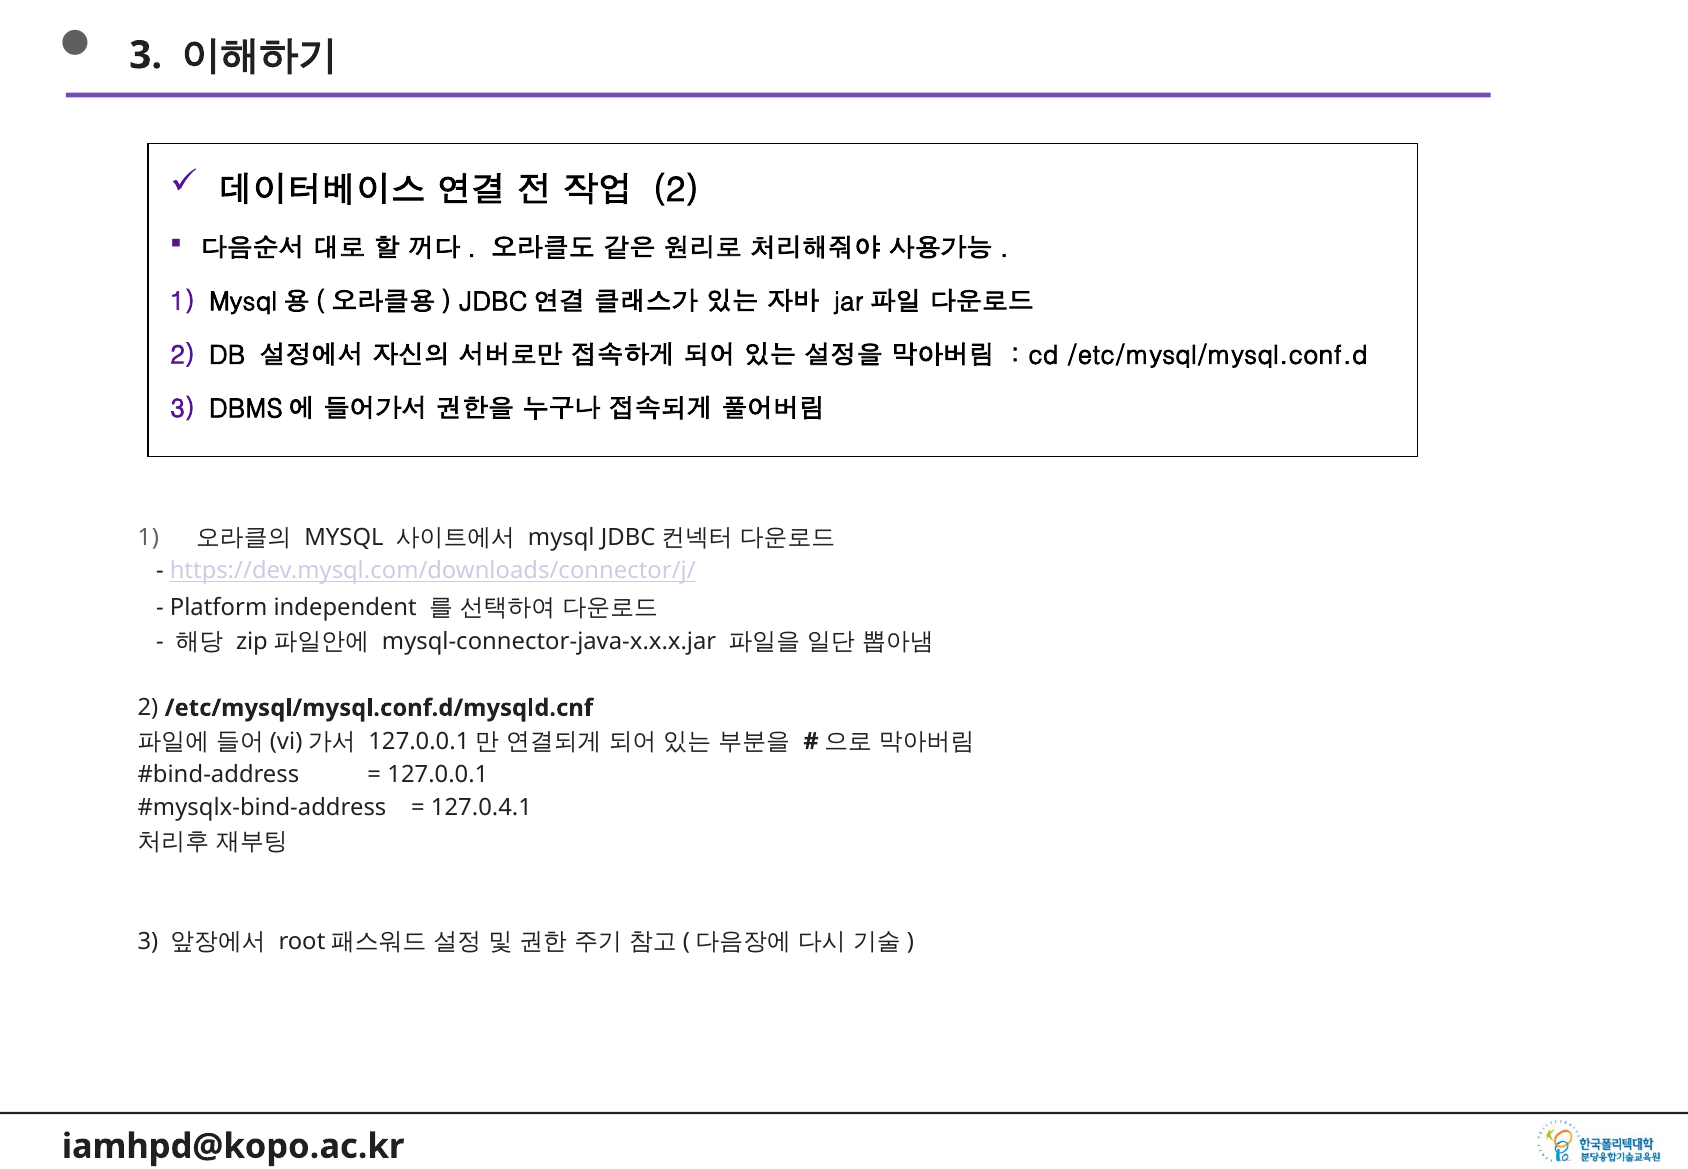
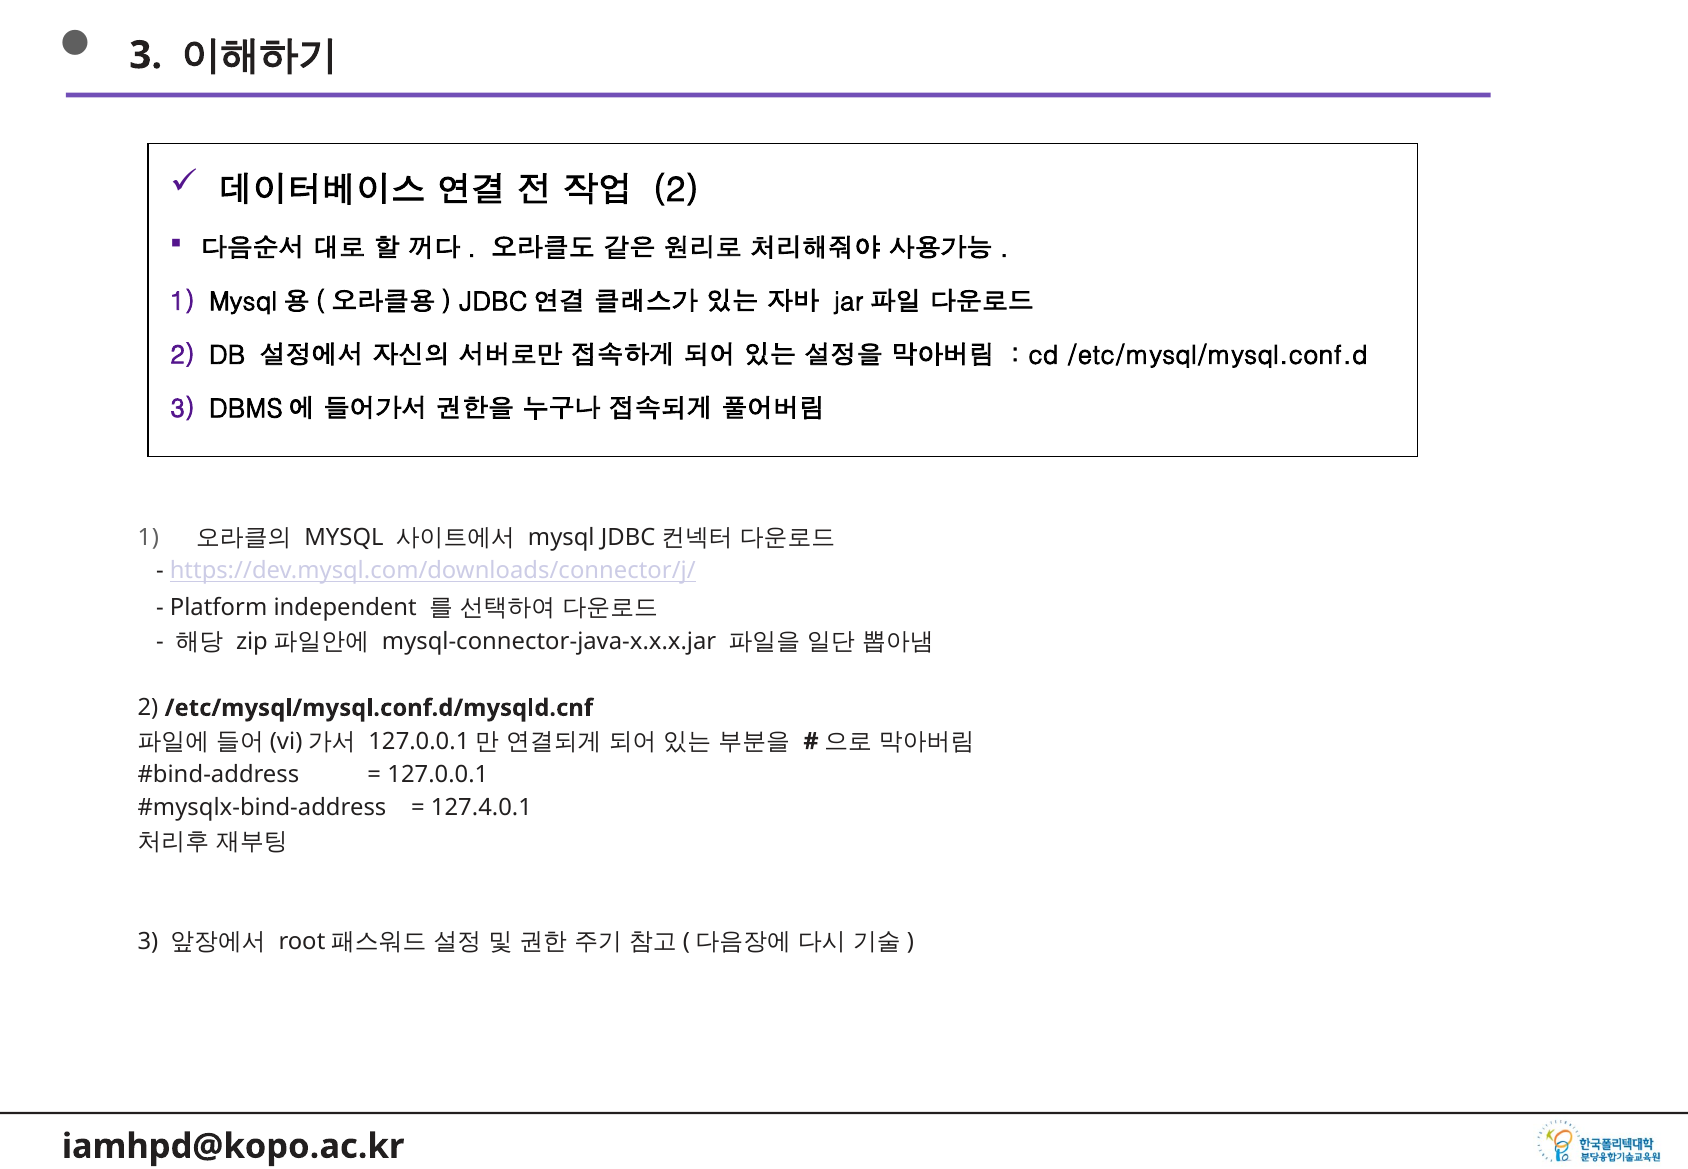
127.0.4.1: 127.0.4.1 -> 127.4.0.1 (481, 808)
